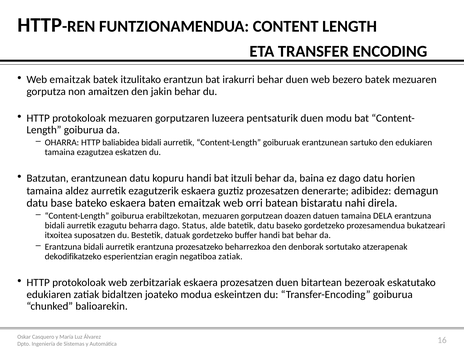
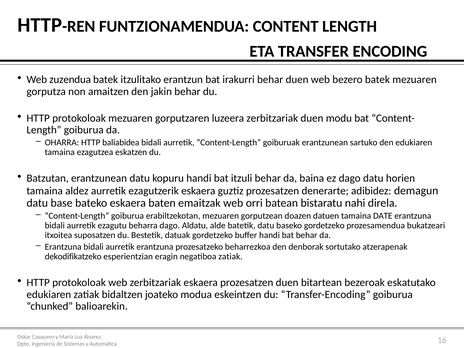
Web emaitzak: emaitzak -> zuzendua (70, 80)
luzeera pentsaturik: pentsaturik -> zerbitzariak (272, 118)
DELA: DELA -> DATE (383, 216)
Status: Status -> Aldatu (195, 226)
